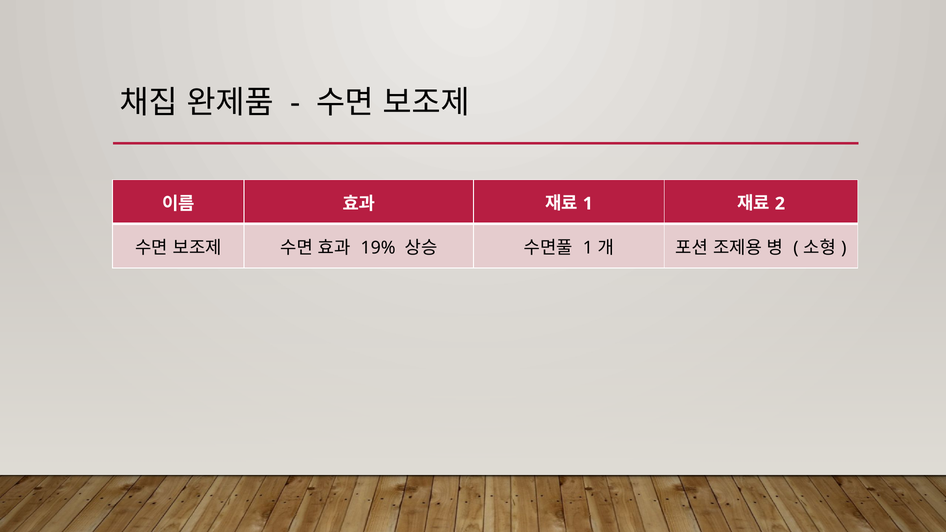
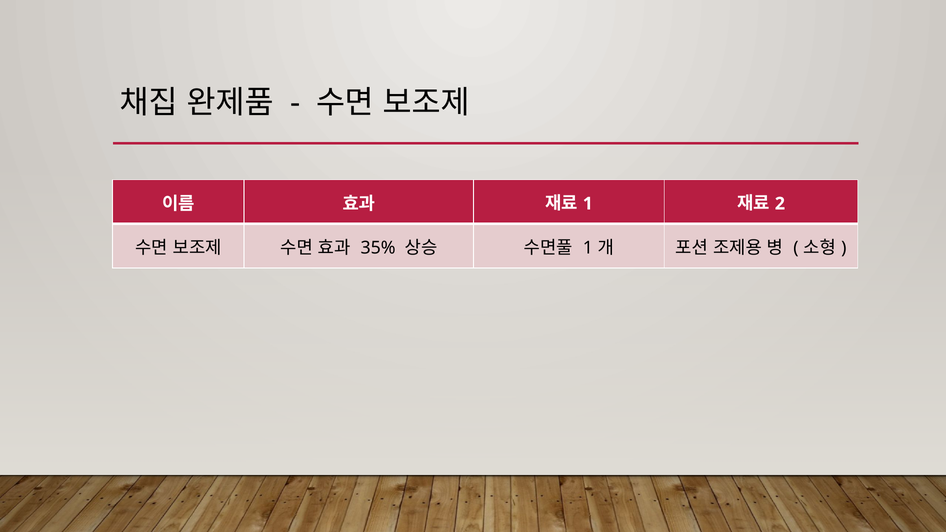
19%: 19% -> 35% (378, 248)
